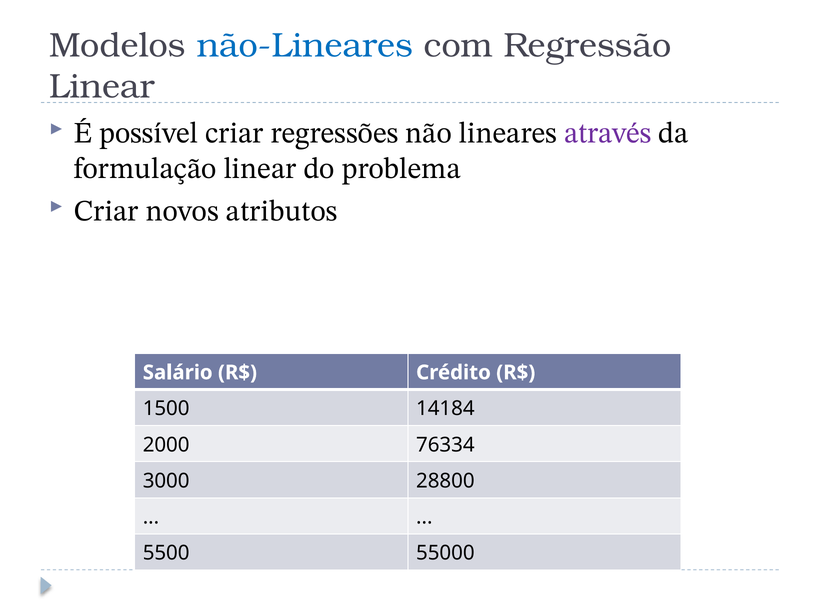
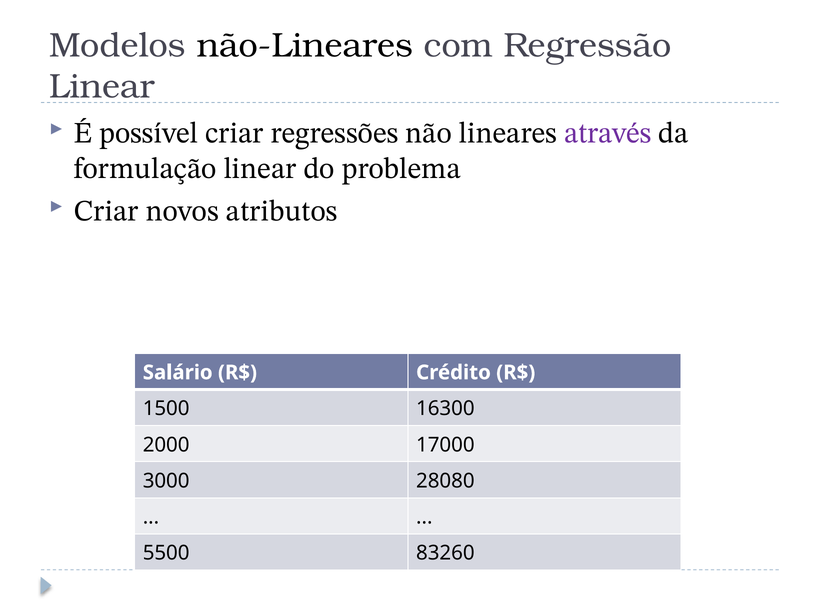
não-Lineares colour: blue -> black (305, 45)
14184: 14184 -> 16300 (445, 409)
76334: 76334 -> 17000 (445, 445)
28800: 28800 -> 28080 (445, 481)
55000: 55000 -> 83260 (445, 553)
